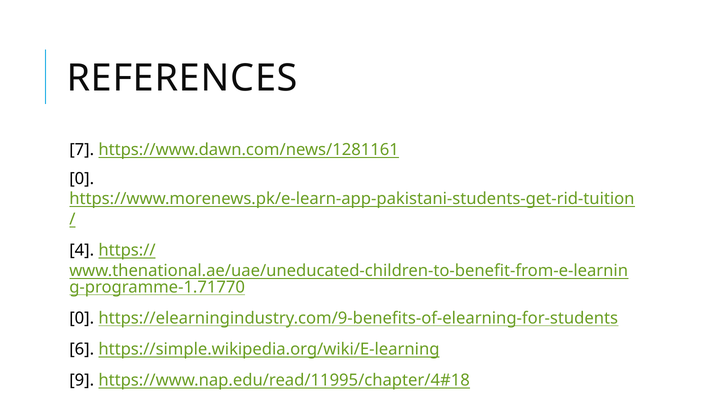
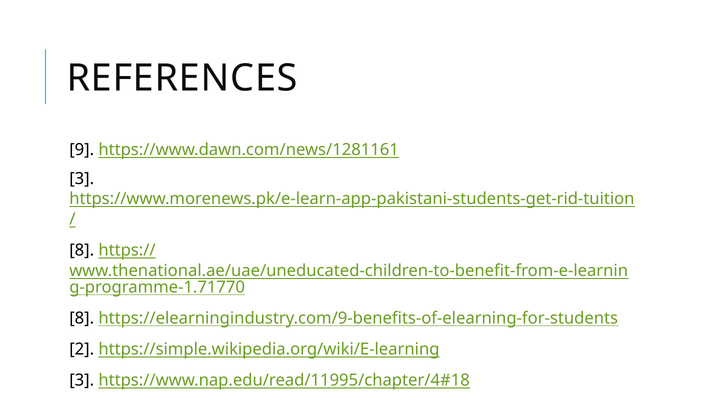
7: 7 -> 9 (82, 150)
0: 0 -> 3 (82, 179)
4: 4 -> 8 (82, 250)
0: 0 -> 8 (82, 318)
6: 6 -> 2 (82, 349)
9: 9 -> 3 (82, 380)
